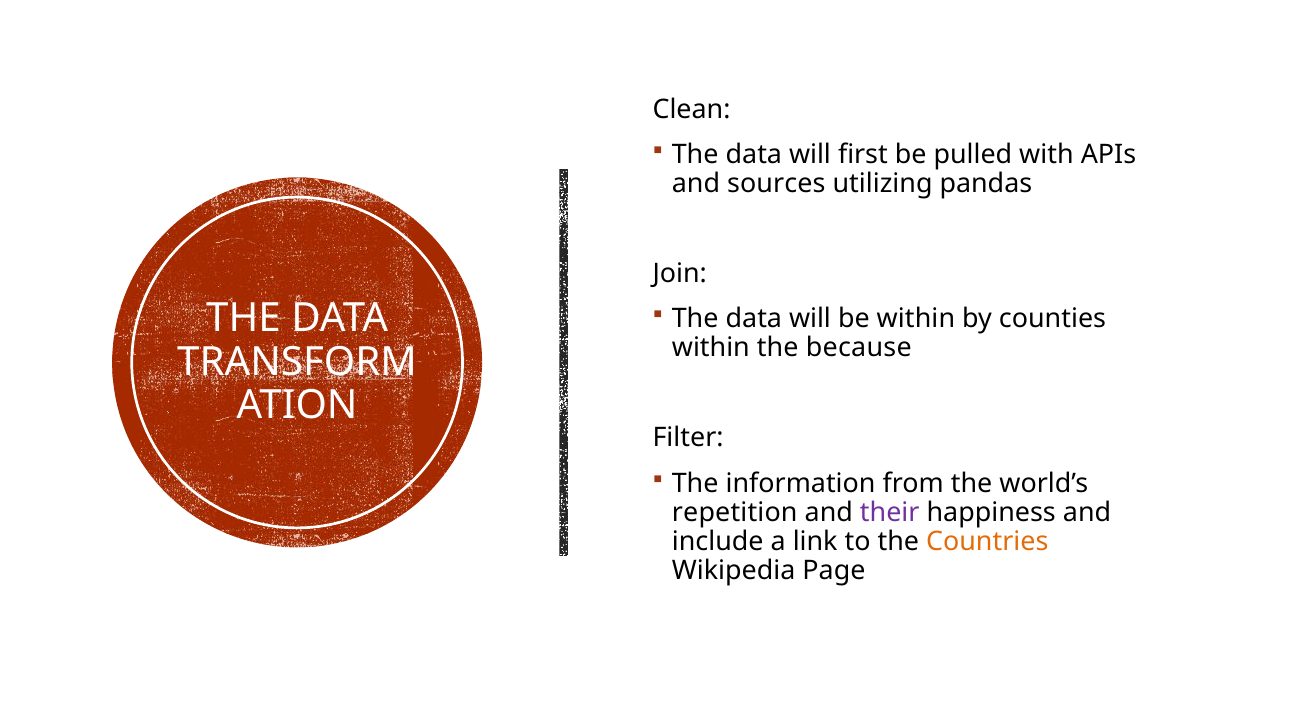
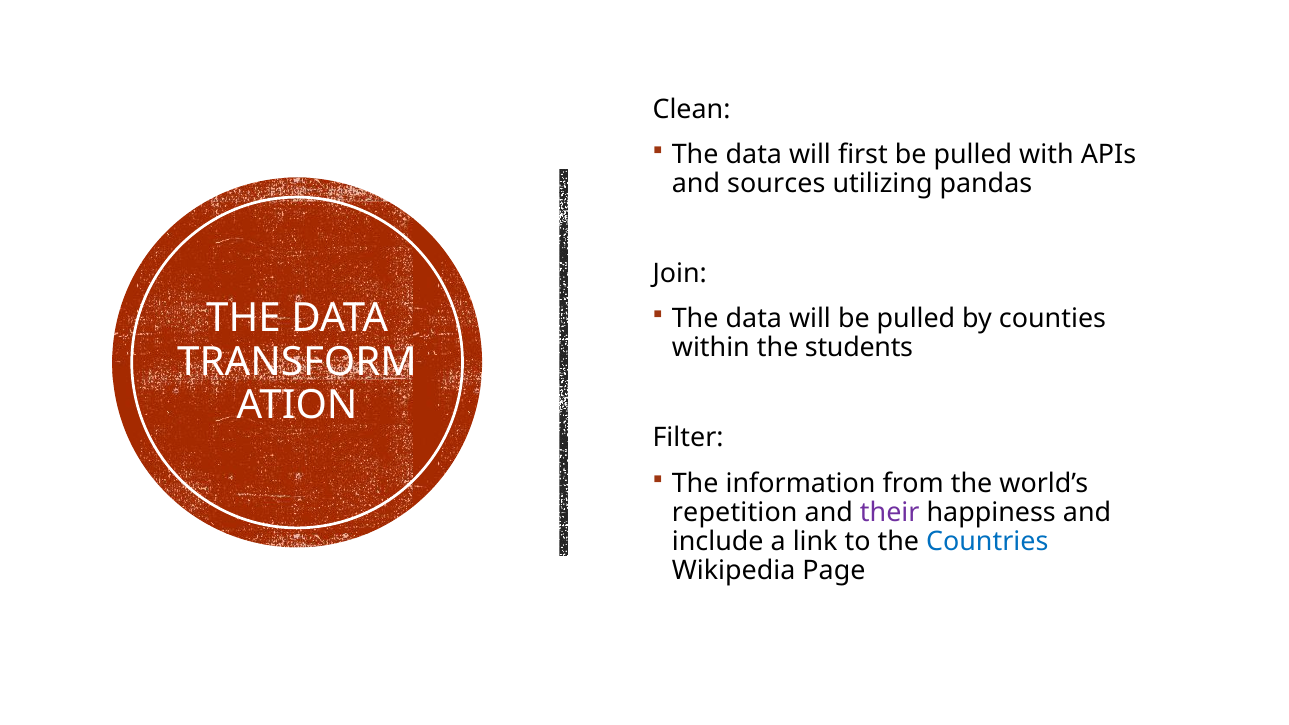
will be within: within -> pulled (916, 319)
because: because -> students (859, 348)
Countries colour: orange -> blue (987, 541)
